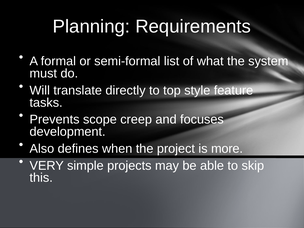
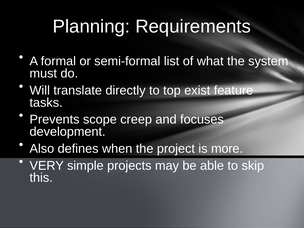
style: style -> exist (197, 90)
